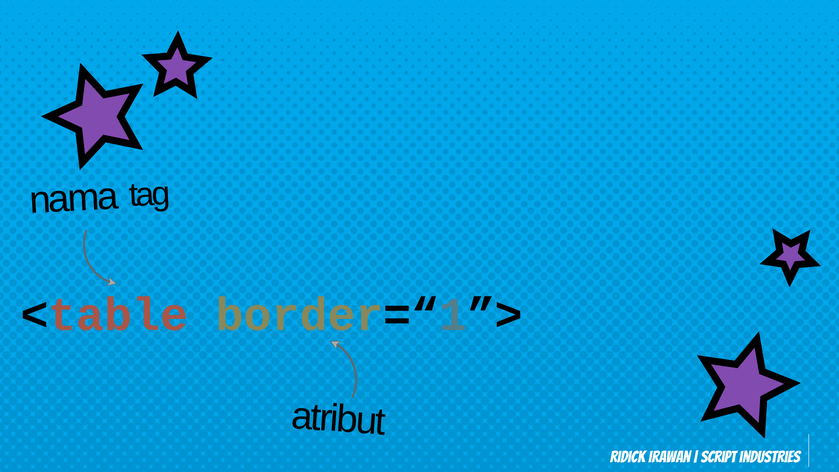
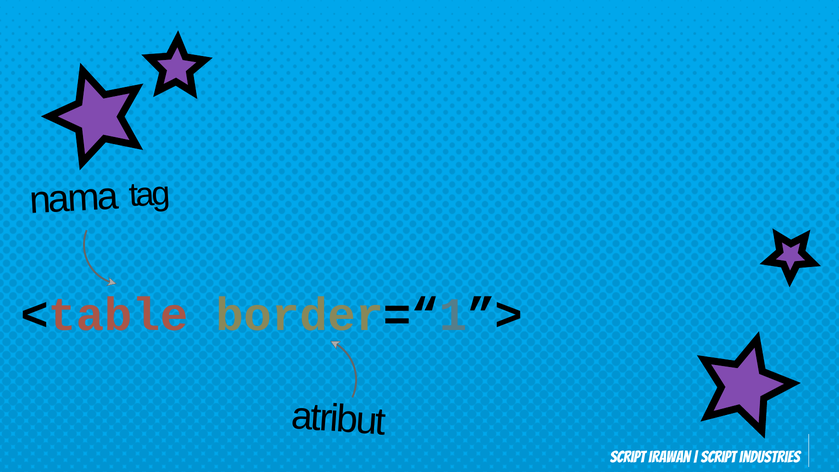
ridick: ridick -> script (628, 457)
